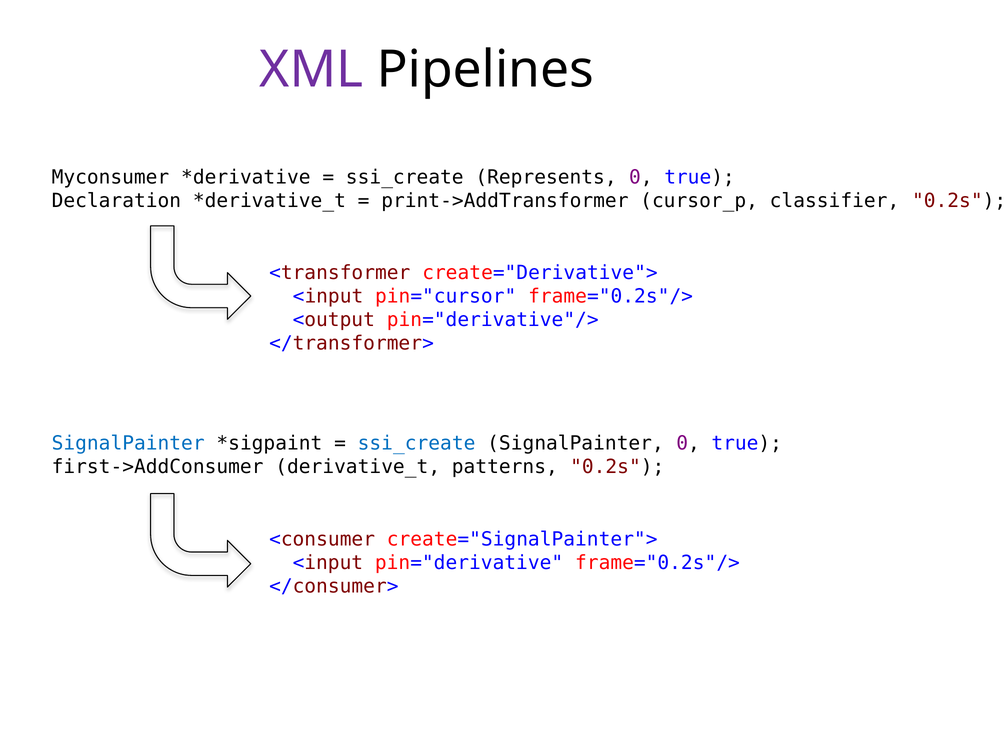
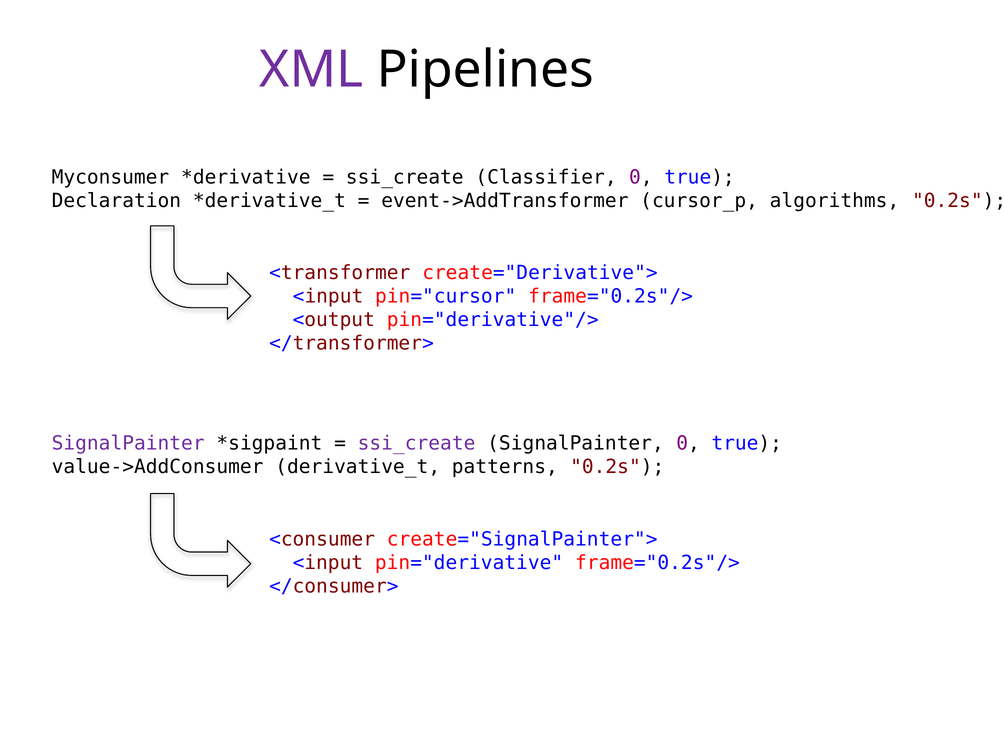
Represents: Represents -> Classifier (546, 177)
print->AddTransformer: print->AddTransformer -> event->AddTransformer (505, 201)
classifier: classifier -> algorithms (834, 201)
SignalPainter colour: blue -> purple (128, 443)
ssi_create colour: blue -> purple (417, 443)
first->AddConsumer: first->AddConsumer -> value->AddConsumer (158, 467)
